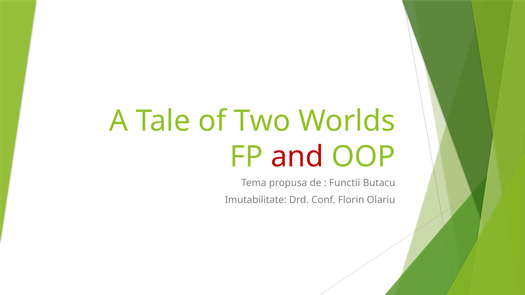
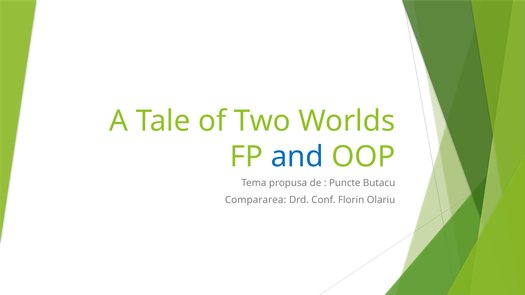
and colour: red -> blue (297, 157)
Functii: Functii -> Puncte (345, 183)
Imutabilitate: Imutabilitate -> Compararea (256, 200)
